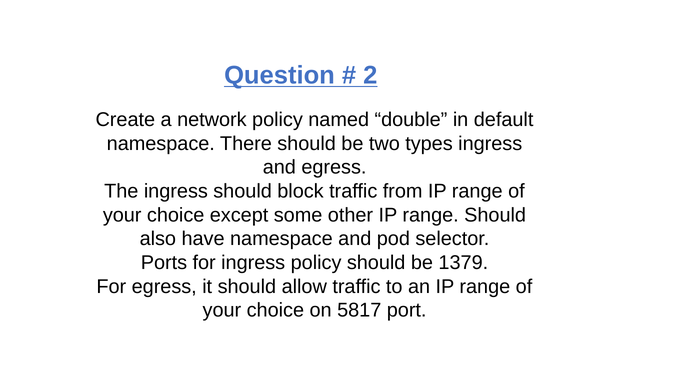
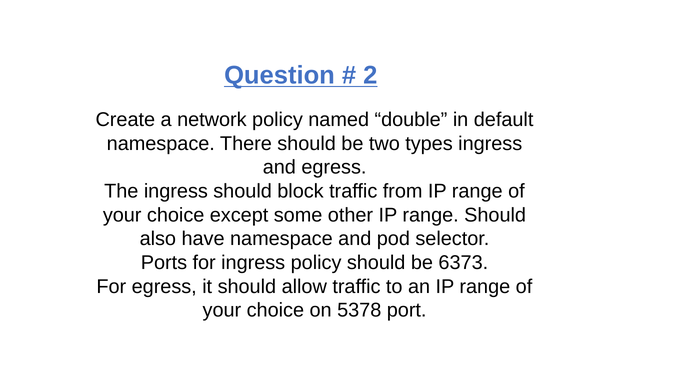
1379: 1379 -> 6373 (463, 263)
5817: 5817 -> 5378 (359, 311)
